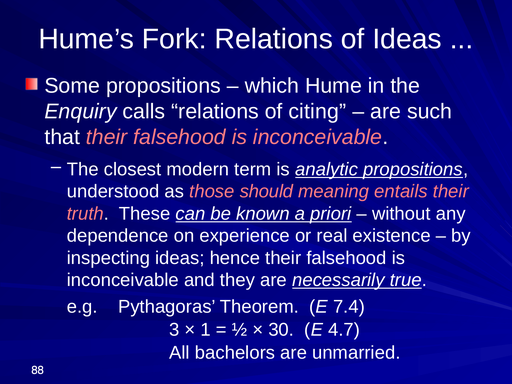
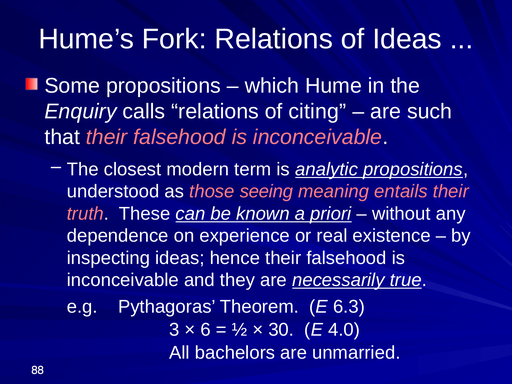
should: should -> seeing (266, 191)
7.4: 7.4 -> 6.3 (349, 307)
1: 1 -> 6 (206, 330)
4.7: 4.7 -> 4.0 (344, 330)
